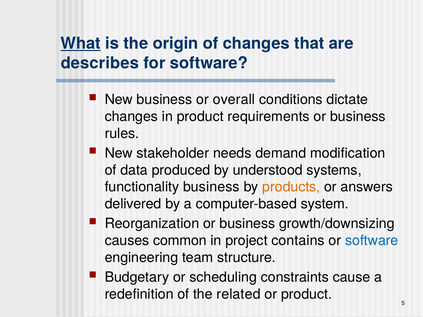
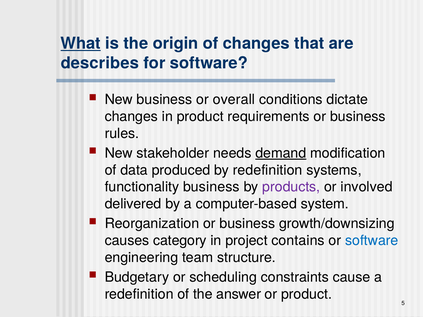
demand underline: none -> present (281, 153)
by understood: understood -> redefinition (268, 170)
products colour: orange -> purple (291, 187)
answers: answers -> involved (367, 187)
common: common -> category (180, 241)
related: related -> answer (239, 294)
